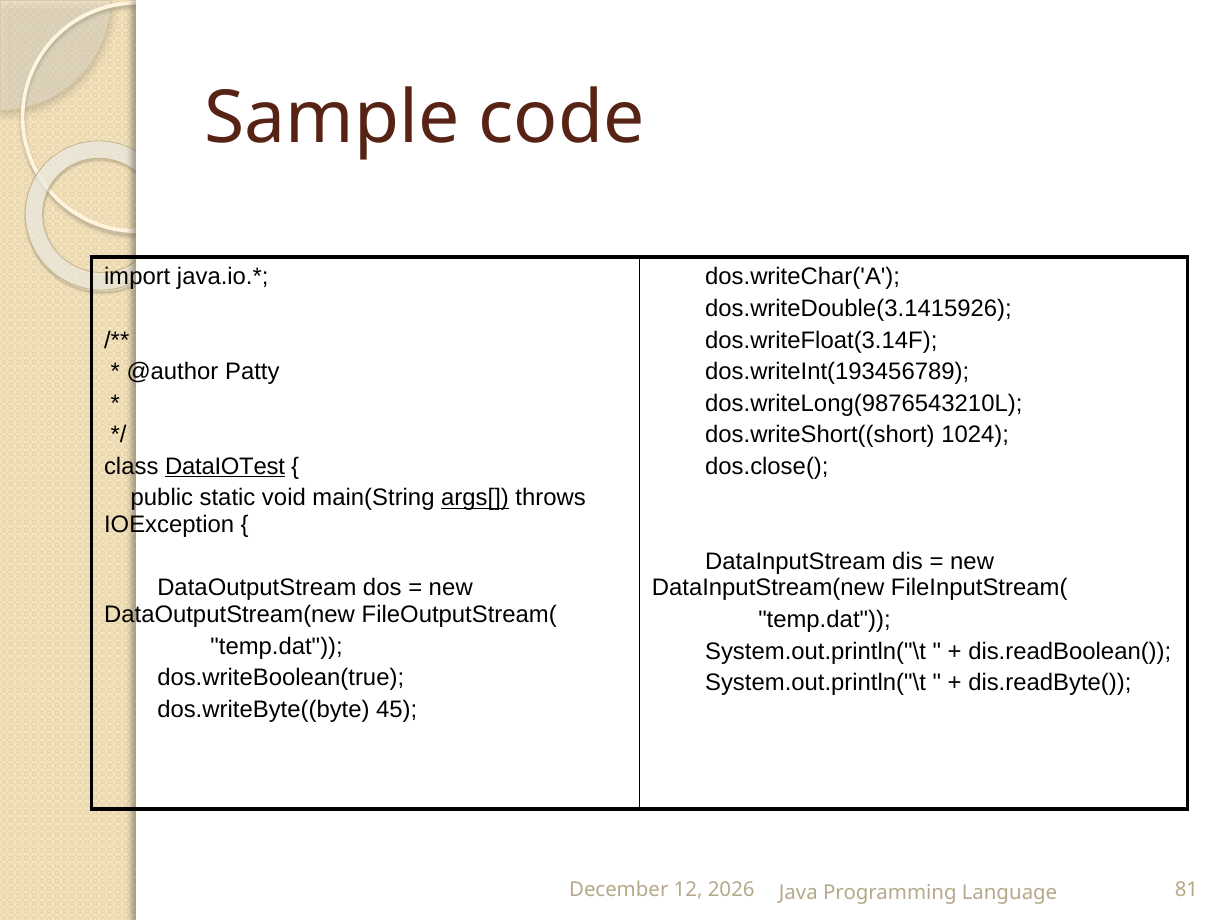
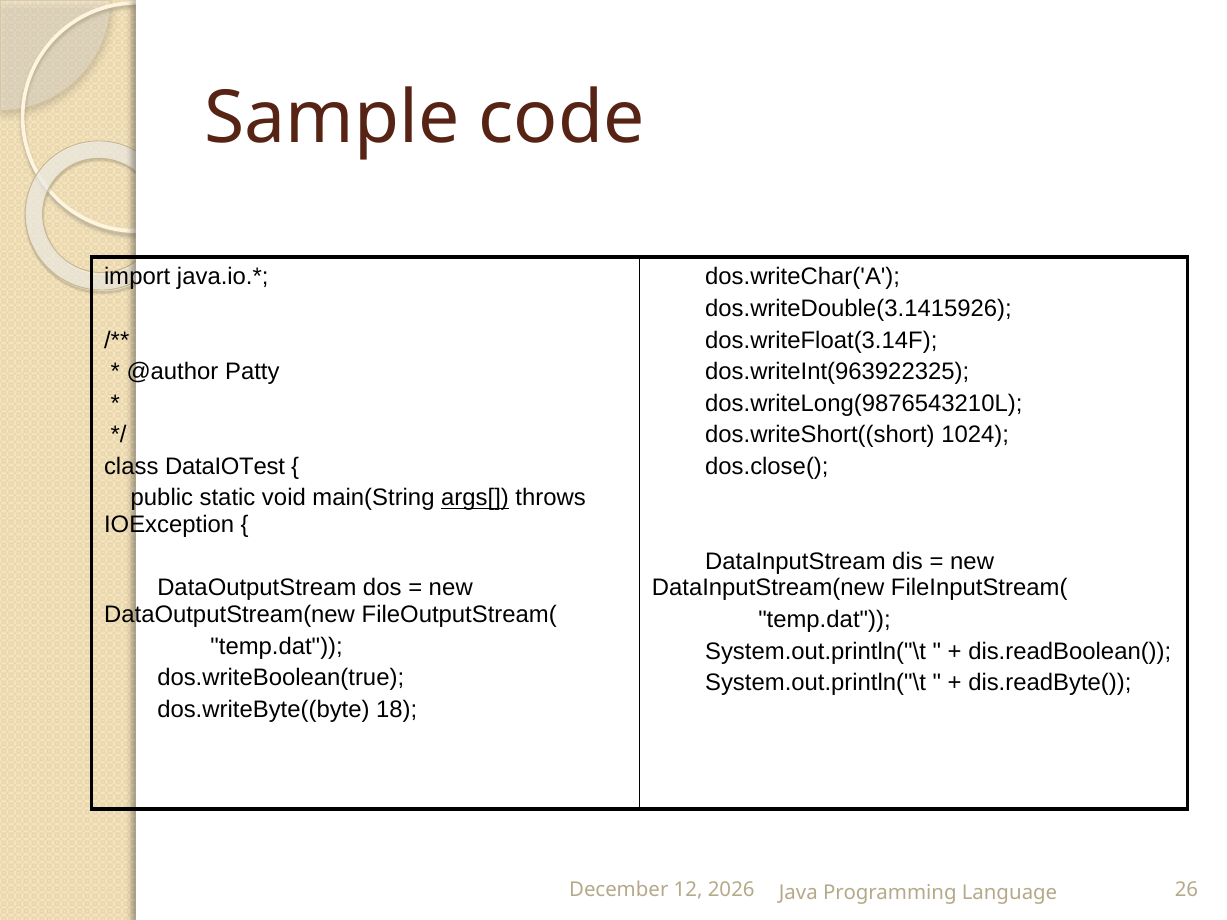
dos.writeInt(193456789: dos.writeInt(193456789 -> dos.writeInt(963922325 (837, 372)
DataIOTest underline: present -> none (225, 467)
45: 45 -> 18 (397, 710)
81: 81 -> 26 (1187, 890)
